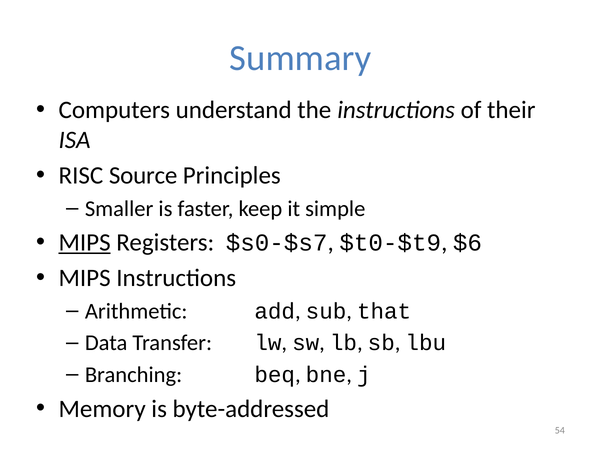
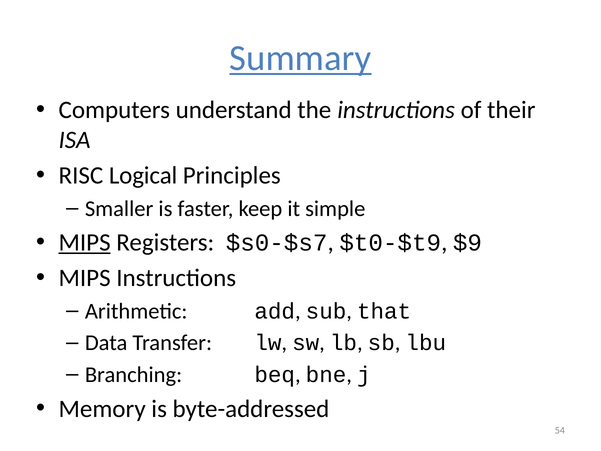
Summary underline: none -> present (300, 58)
Source: Source -> Logical (143, 175)
$6: $6 -> $9 (467, 243)
